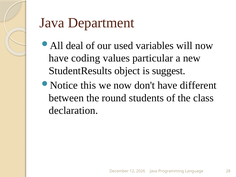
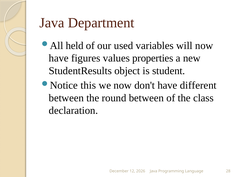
deal: deal -> held (75, 46)
coding: coding -> figures (86, 58)
particular: particular -> properties (153, 58)
suggest: suggest -> student (169, 71)
round students: students -> between (146, 98)
